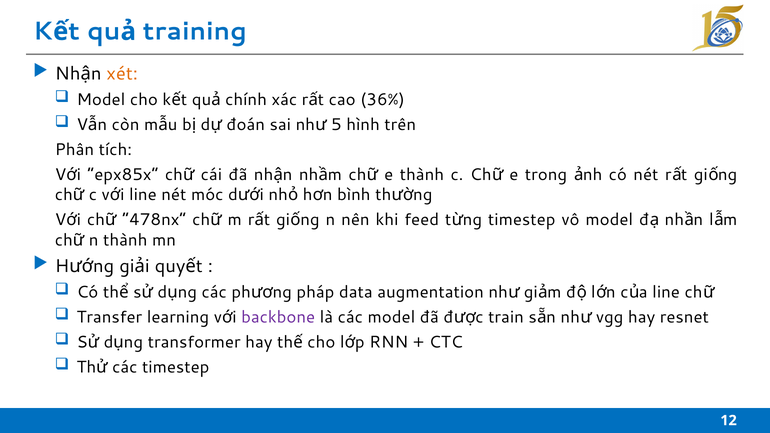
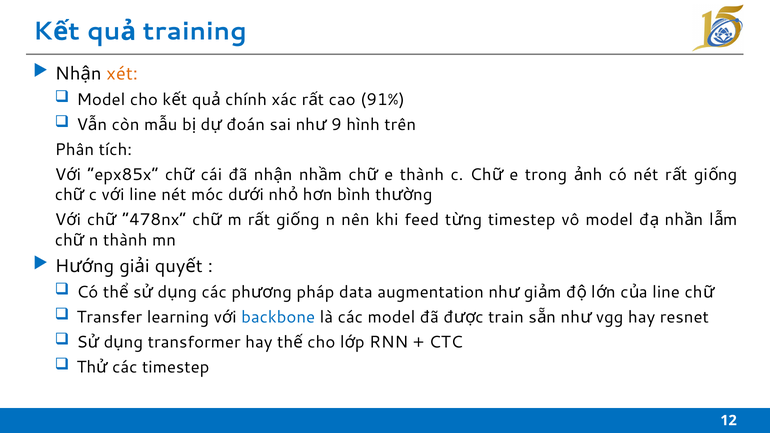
36%: 36% -> 91% (383, 100)
5: 5 -> 9 (336, 125)
backbone colour: purple -> blue (278, 317)
